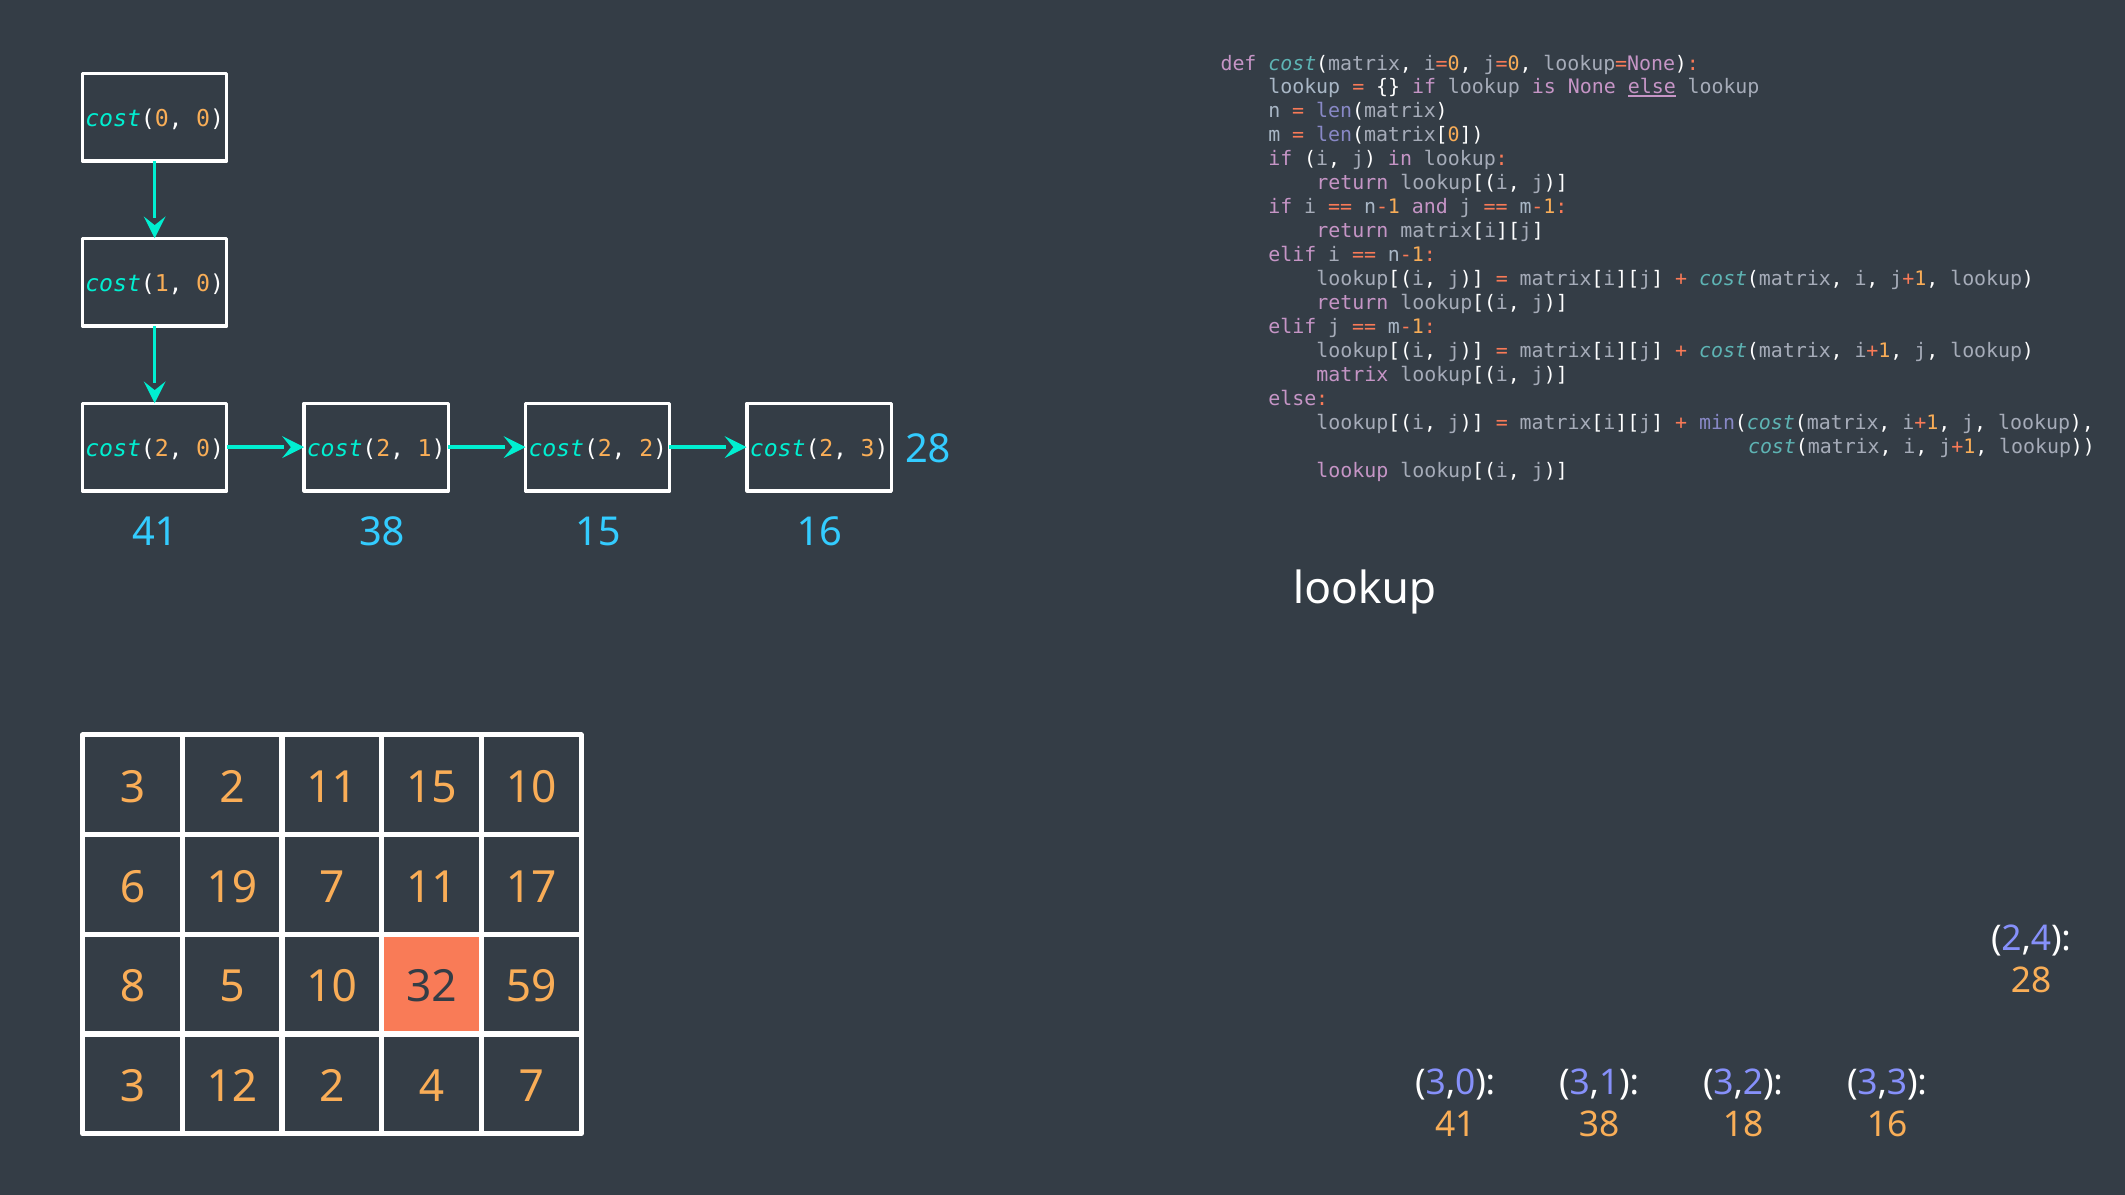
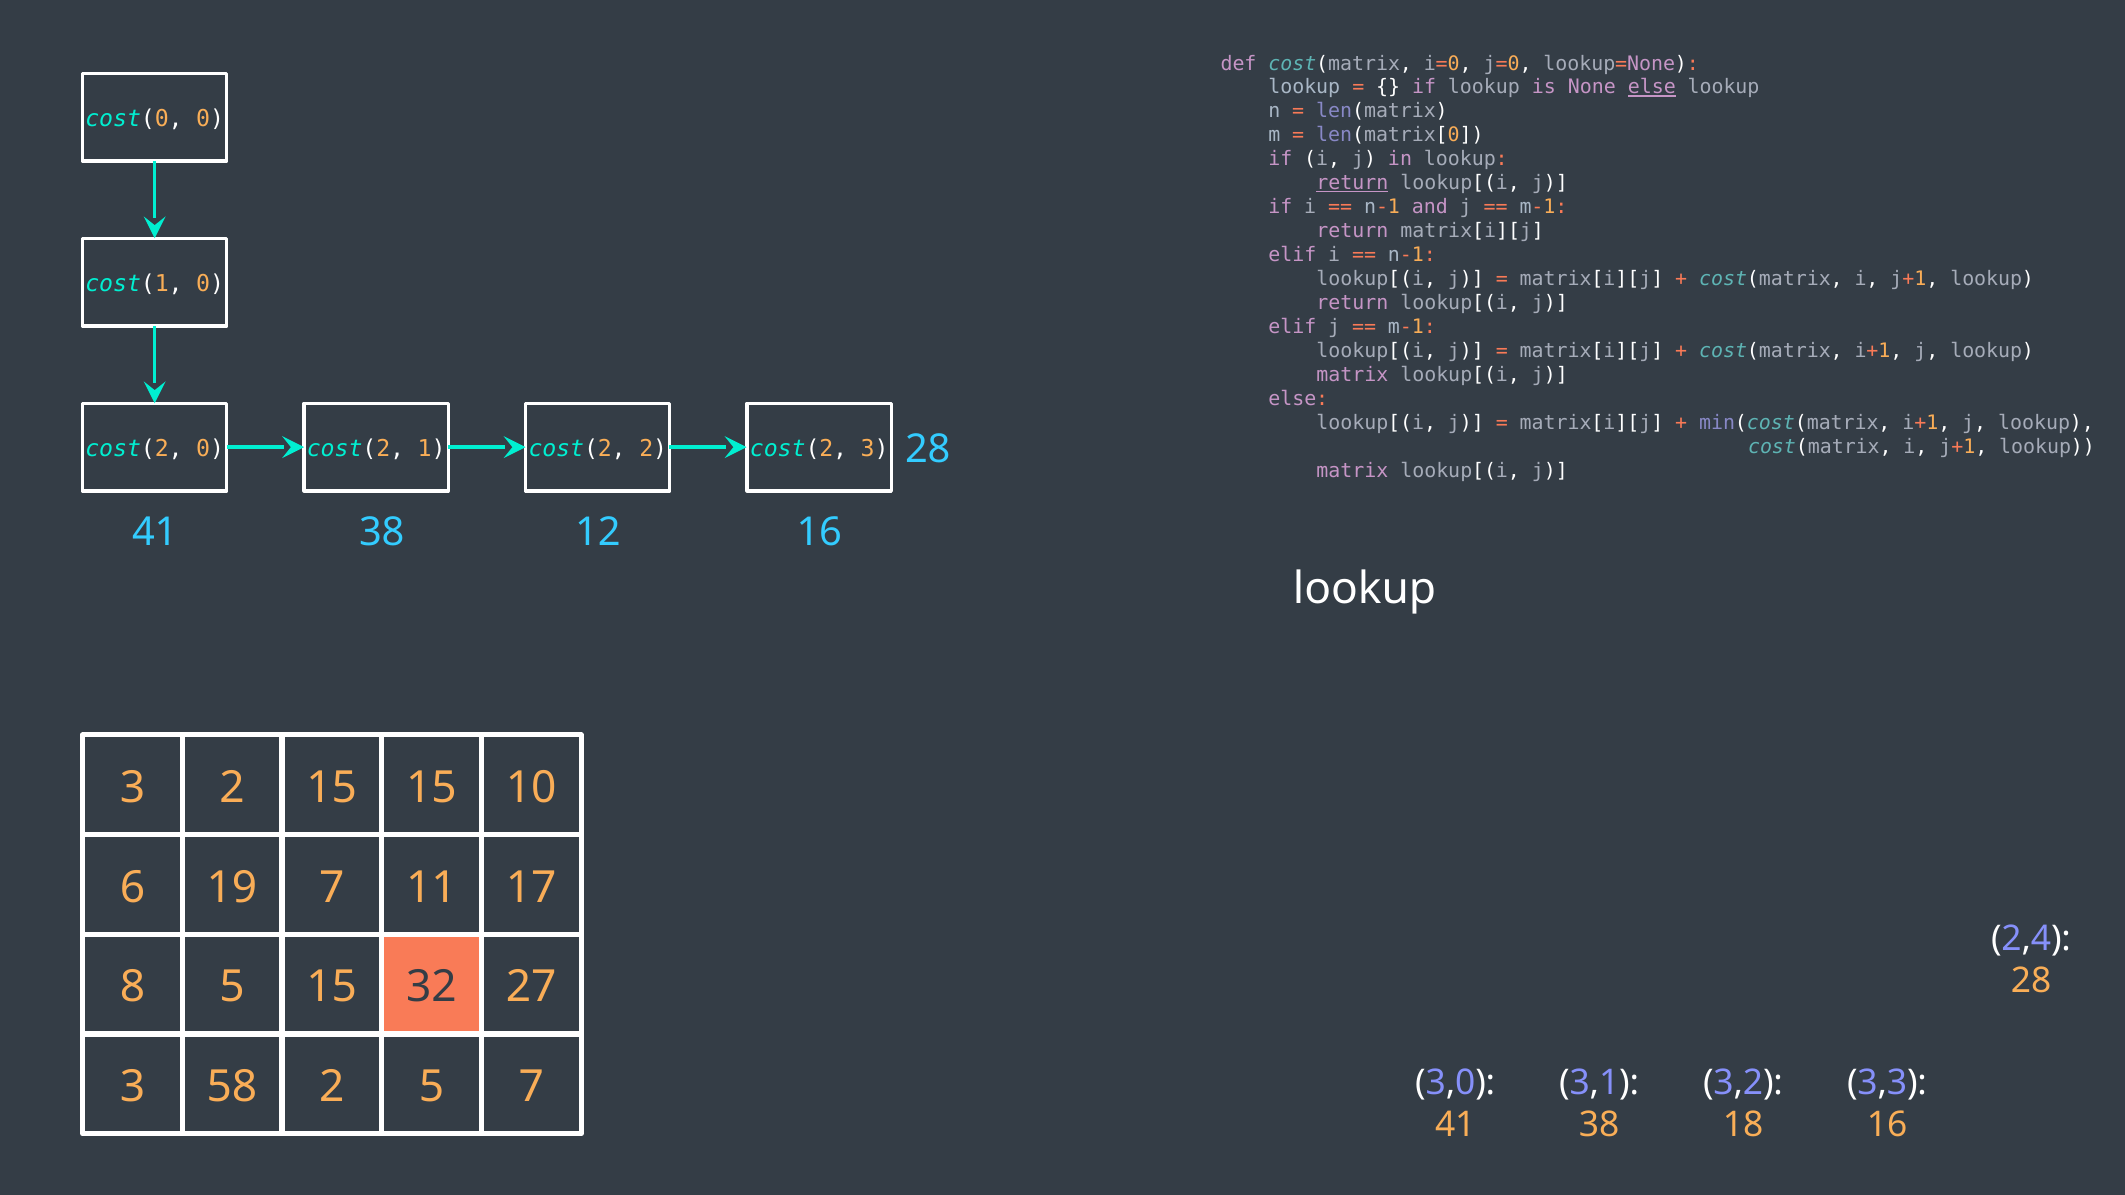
return underline: none -> present (1352, 183)
lookup: lookup -> matrix (1352, 471)
38 15: 15 -> 12 (598, 533)
2 11: 11 -> 15 (332, 788)
5 10: 10 -> 15 (332, 987)
59: 59 -> 27 (531, 987)
12: 12 -> 58 (232, 1087)
2 4: 4 -> 5 (432, 1087)
